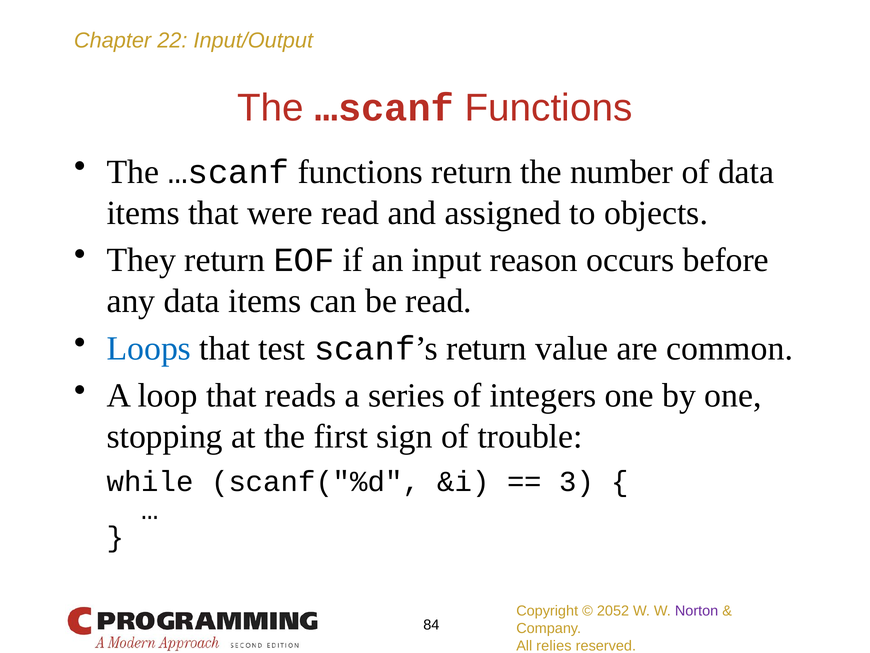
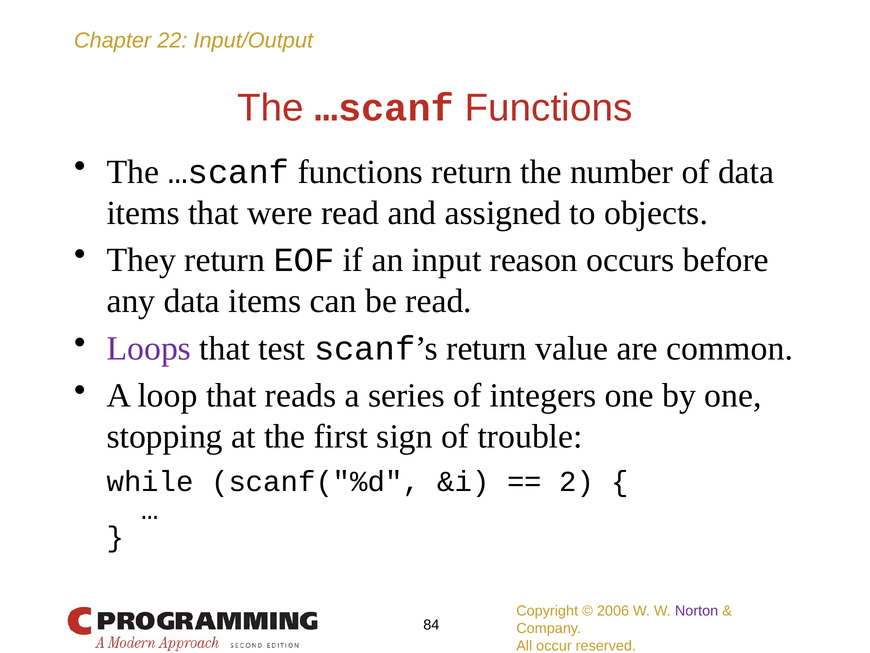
Loops colour: blue -> purple (149, 348)
3: 3 -> 2 (577, 481)
2052: 2052 -> 2006 (613, 611)
relies: relies -> occur (554, 645)
